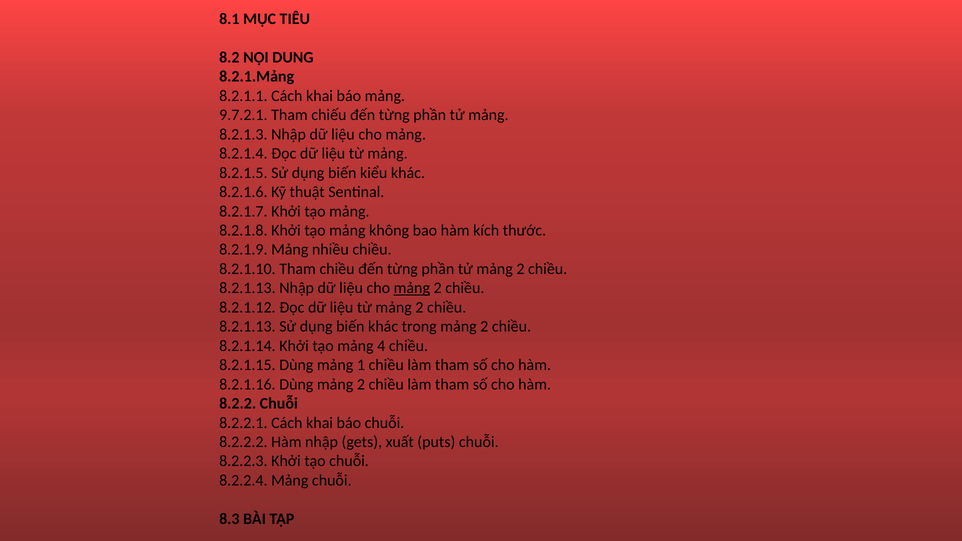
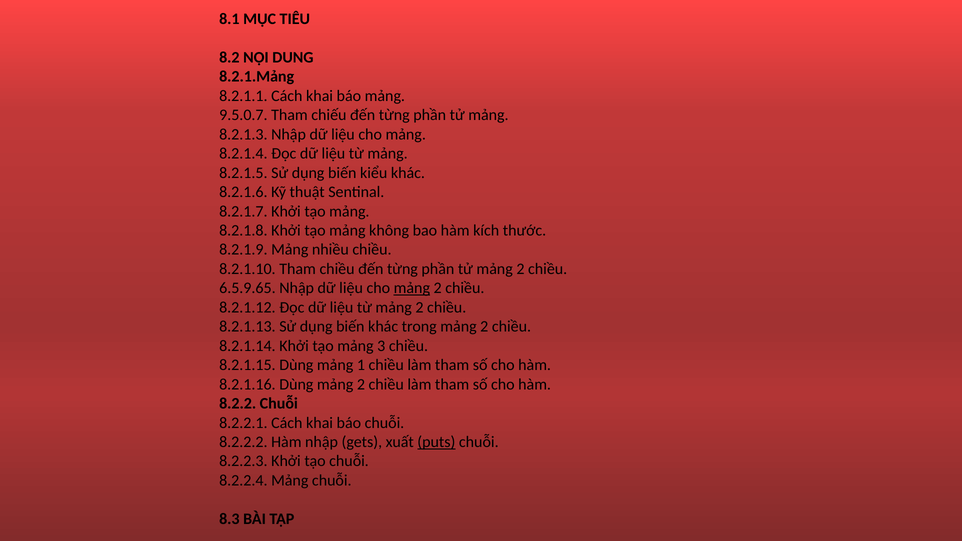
9.7.2.1: 9.7.2.1 -> 9.5.0.7 (243, 115)
8.2.1.13: 8.2.1.13 -> 6.5.9.65 (247, 288)
4: 4 -> 3 (381, 346)
puts underline: none -> present (436, 442)
